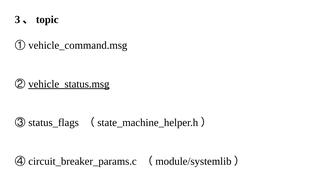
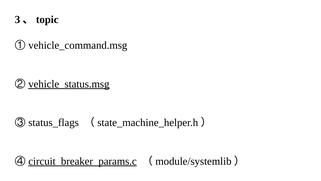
circuit_breaker_params.c underline: none -> present (83, 161)
